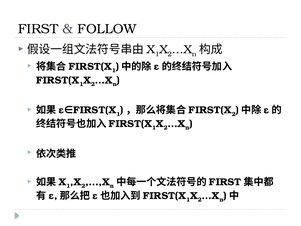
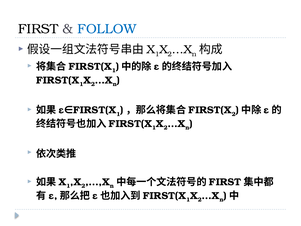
FOLLOW colour: black -> blue (107, 29)
